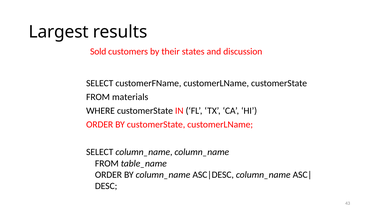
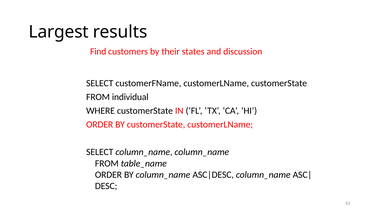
Sold: Sold -> Find (98, 51)
materials: materials -> individual (130, 97)
